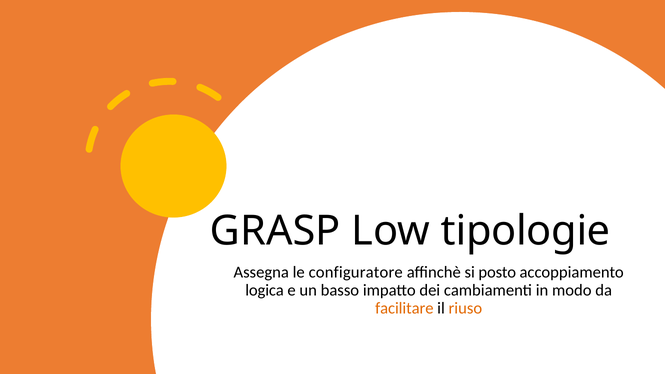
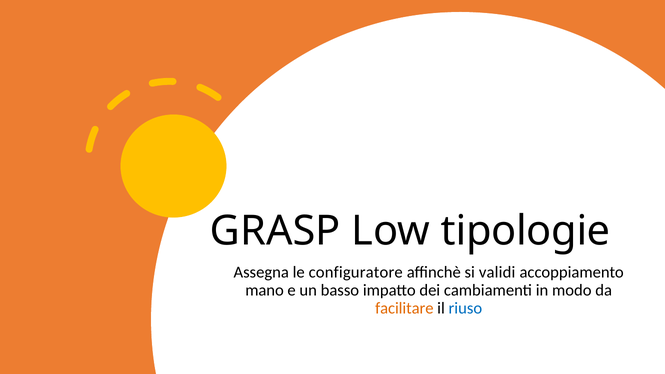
posto: posto -> validi (497, 272)
logica: logica -> mano (265, 290)
riuso colour: orange -> blue (465, 308)
